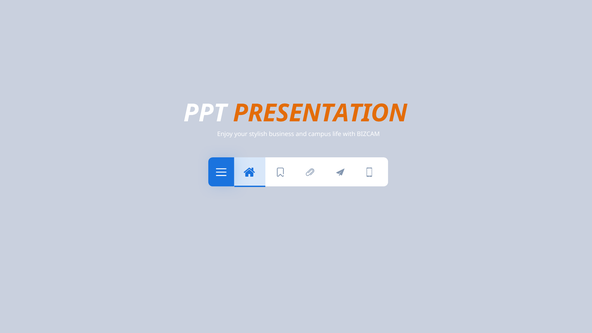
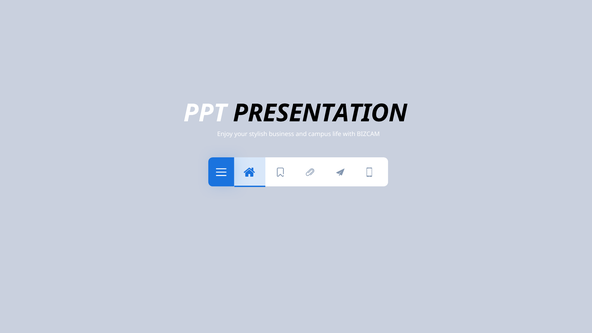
PRESENTATION colour: orange -> black (320, 113)
